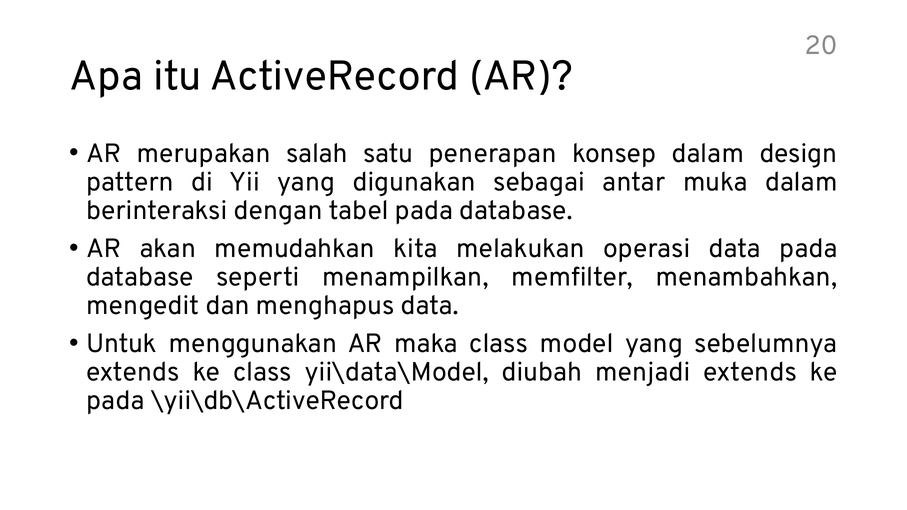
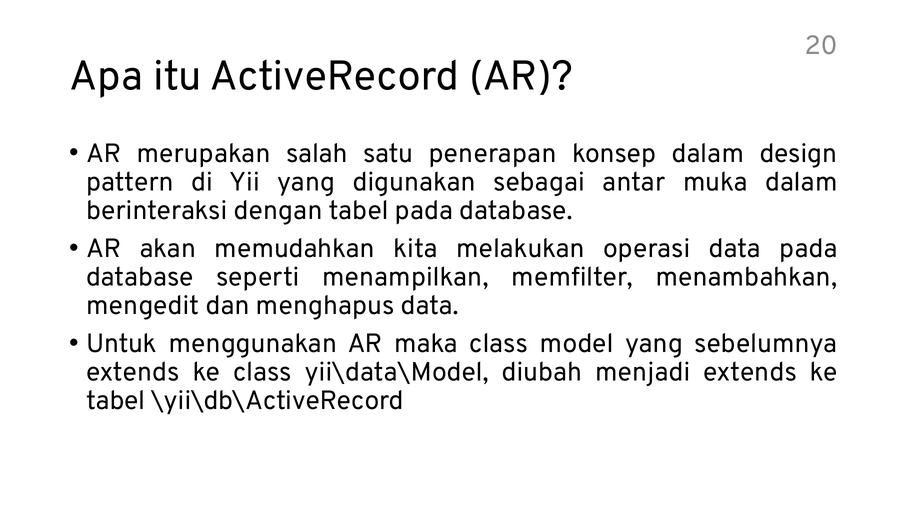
pada: pada -> tabel (116, 401)
